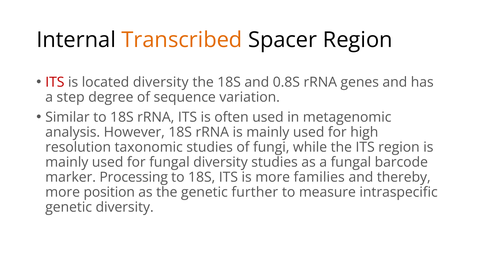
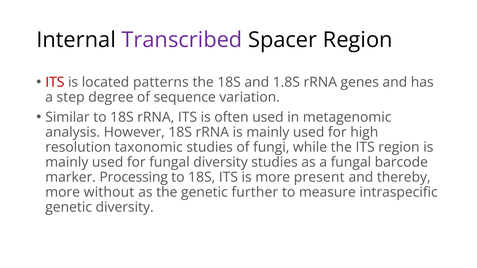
Transcribed colour: orange -> purple (182, 40)
located diversity: diversity -> patterns (161, 82)
0.8S: 0.8S -> 1.8S (286, 82)
families: families -> present (319, 177)
position: position -> without (109, 192)
